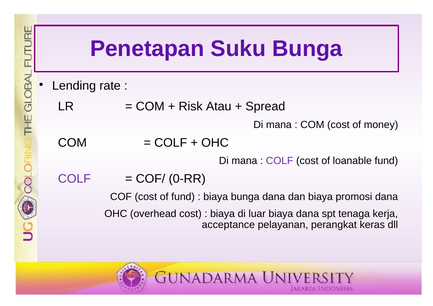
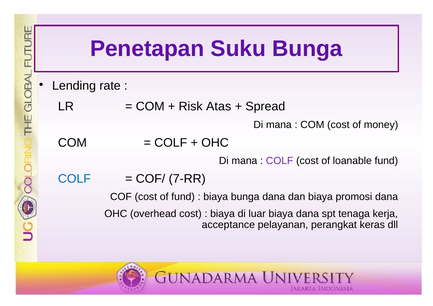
Atau: Atau -> Atas (219, 107)
COLF colour: purple -> blue (74, 179)
0-RR: 0-RR -> 7-RR (187, 179)
